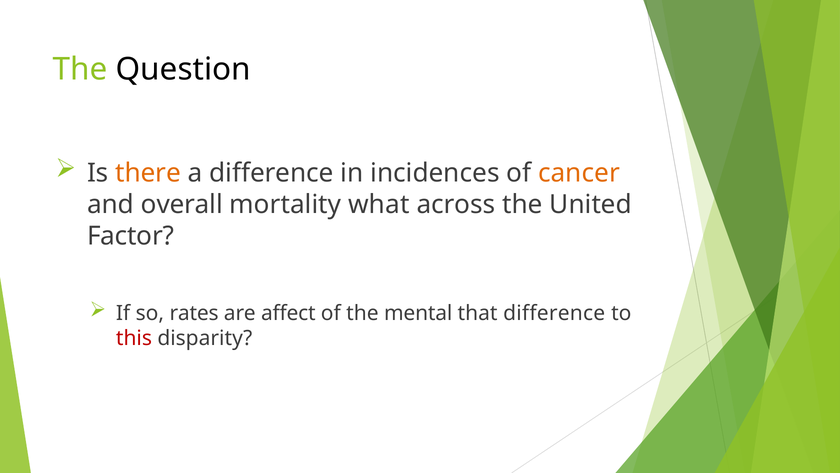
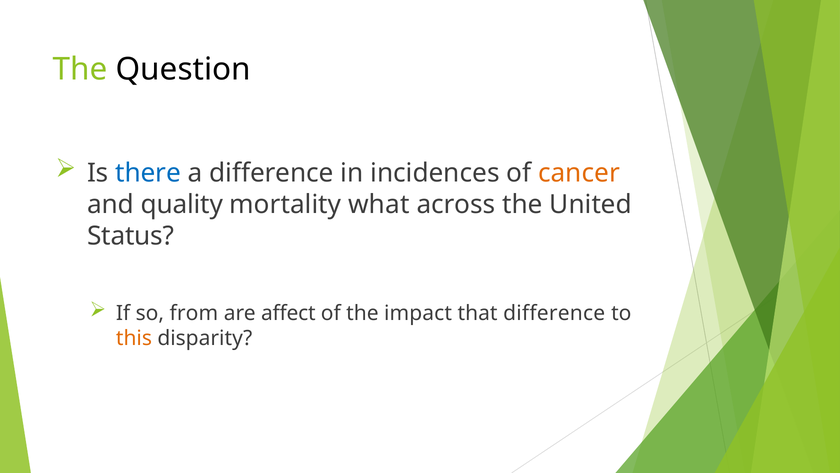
there colour: orange -> blue (148, 173)
overall: overall -> quality (182, 204)
Factor: Factor -> Status (131, 236)
rates: rates -> from (194, 313)
mental: mental -> impact (418, 313)
this colour: red -> orange (134, 338)
